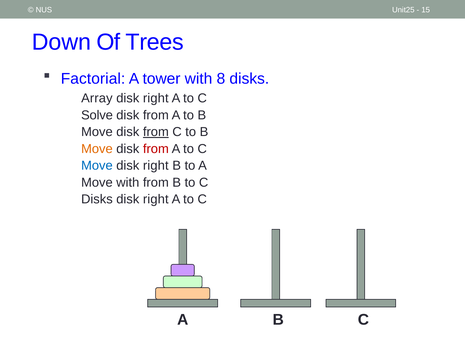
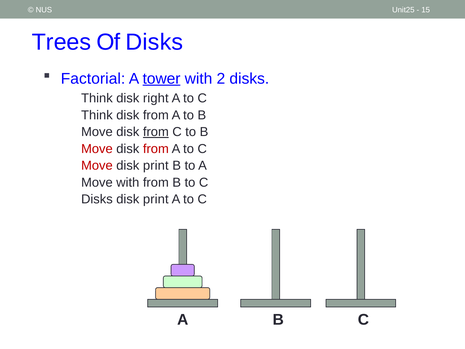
Down: Down -> Trees (61, 42)
Of Trees: Trees -> Disks (154, 42)
tower underline: none -> present (162, 79)
8: 8 -> 2 (221, 79)
Array: Array -> Think (97, 98)
Solve: Solve -> Think (97, 115)
Move colour: orange -> red (97, 149)
Move colour: blue -> red (97, 165)
right: right -> print (156, 165)
right: right -> print (156, 199)
